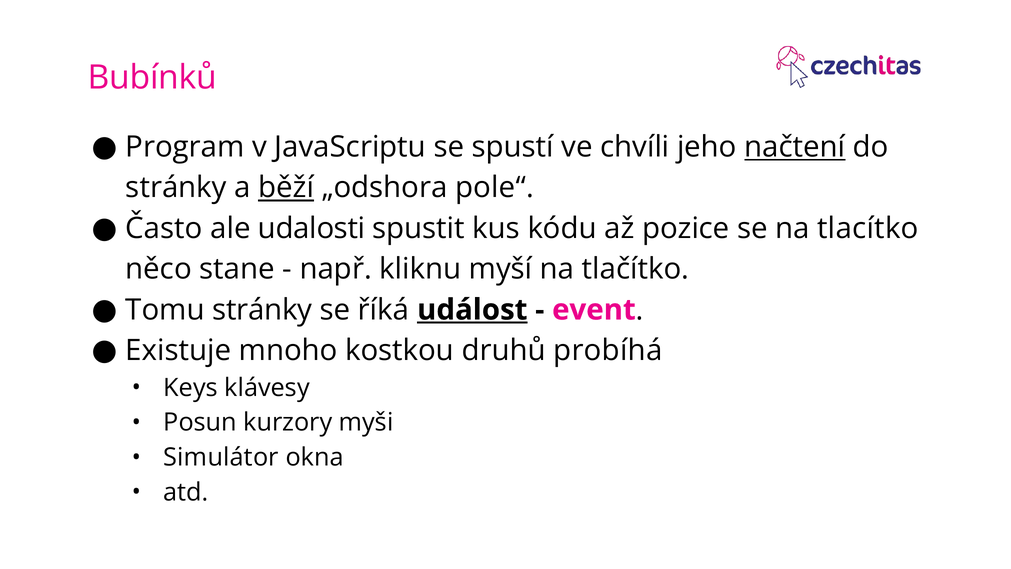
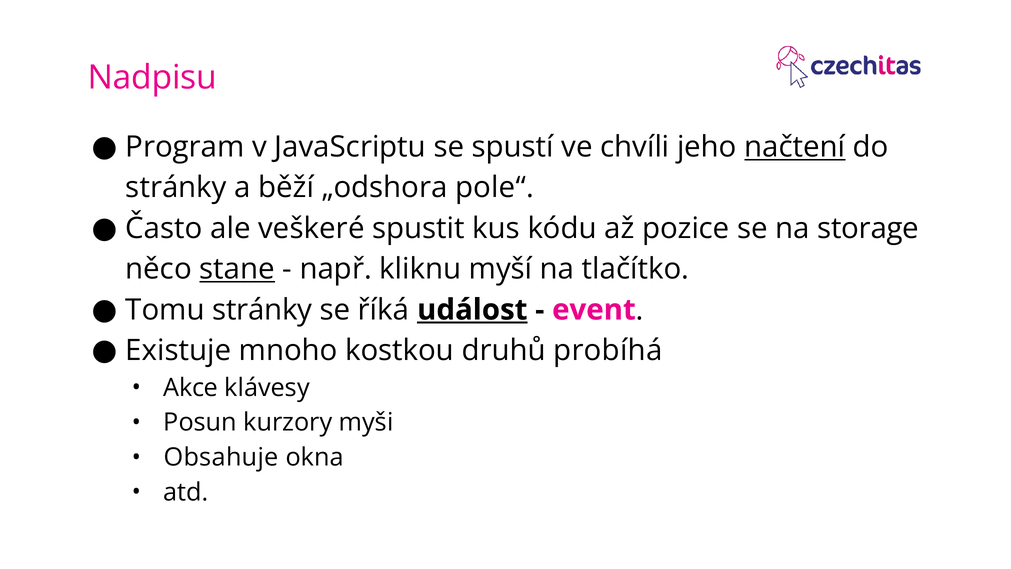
Bubínků: Bubínků -> Nadpisu (152, 78)
běží underline: present -> none (286, 188)
udalosti: udalosti -> veškeré (311, 228)
tlacítko: tlacítko -> storage (868, 228)
stane underline: none -> present (237, 269)
Keys: Keys -> Akce (191, 387)
Simulátor: Simulátor -> Obsahuje (221, 457)
